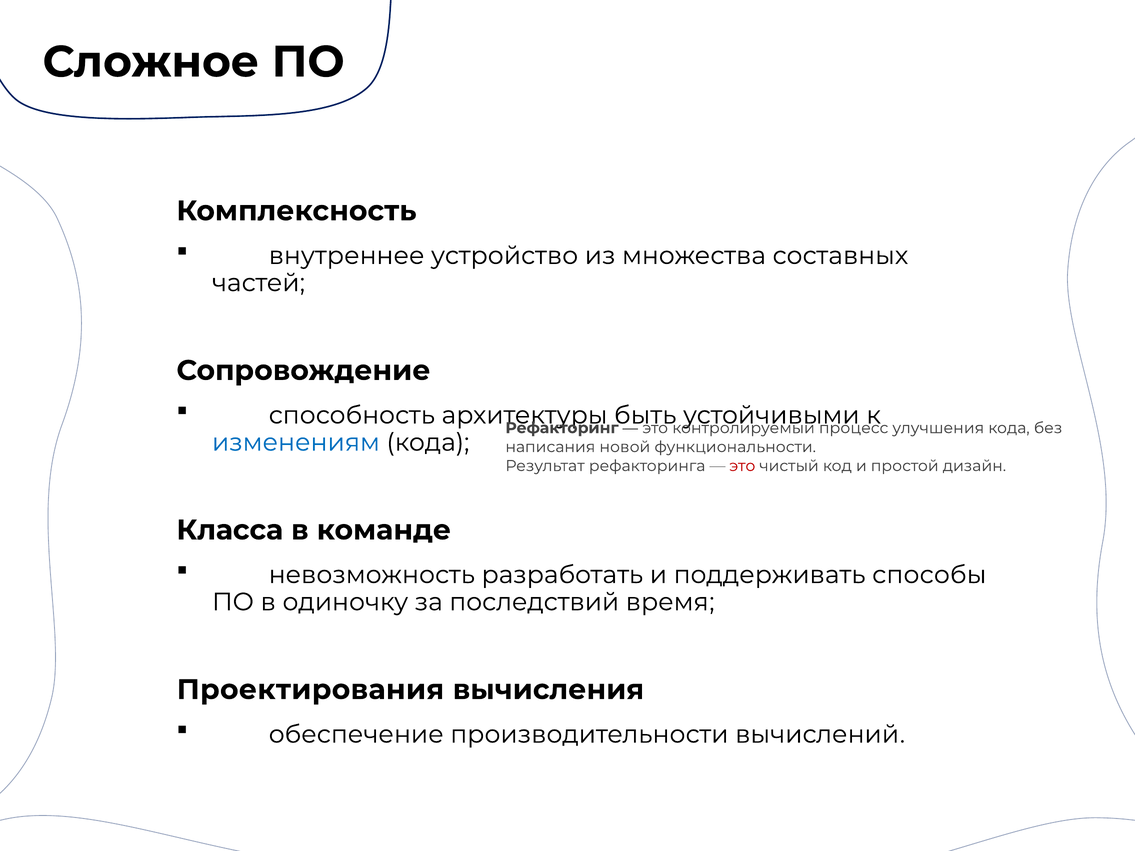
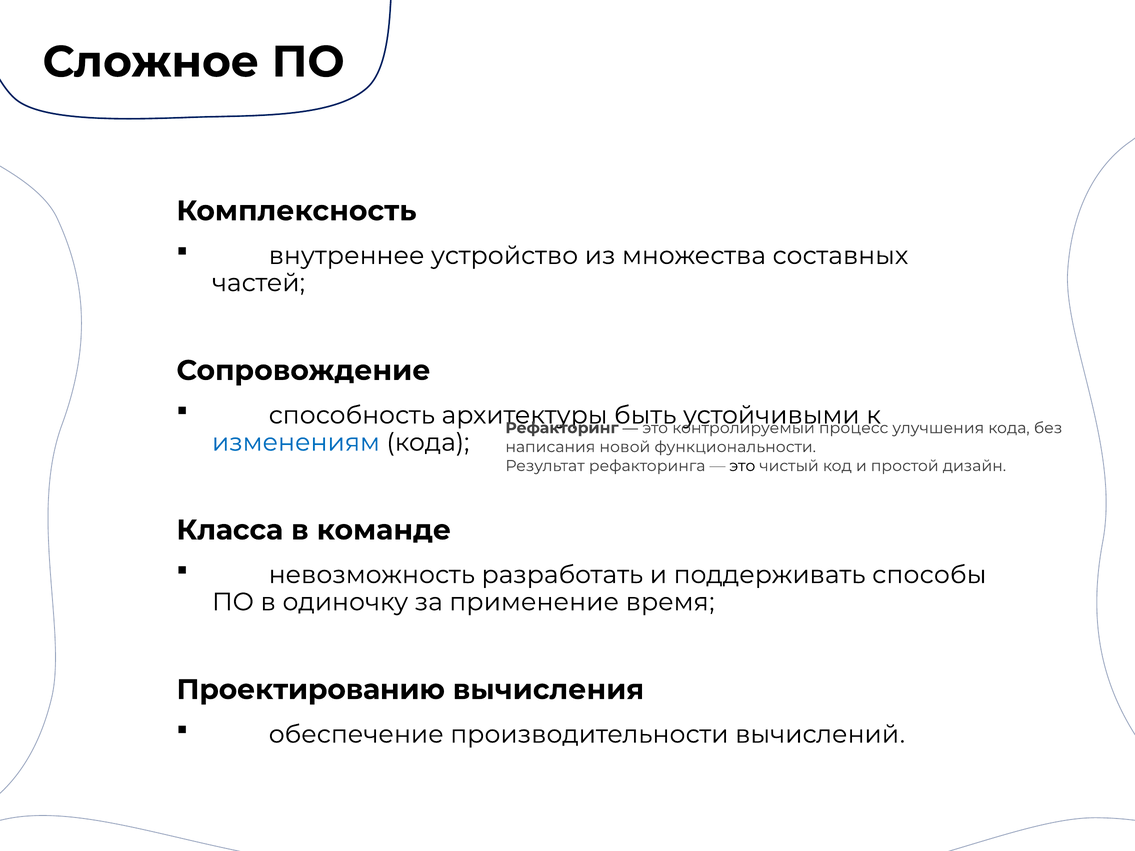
это colour: red -> black (742, 466)
последствий: последствий -> применение (534, 602)
Проектирования: Проектирования -> Проектированию (311, 690)
